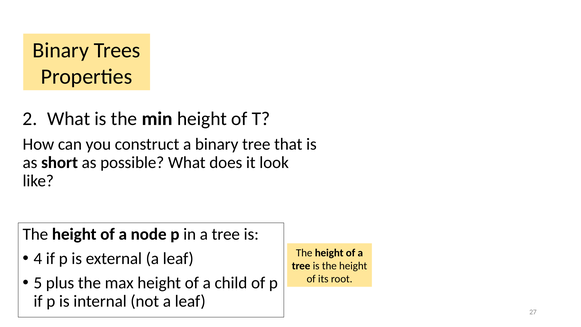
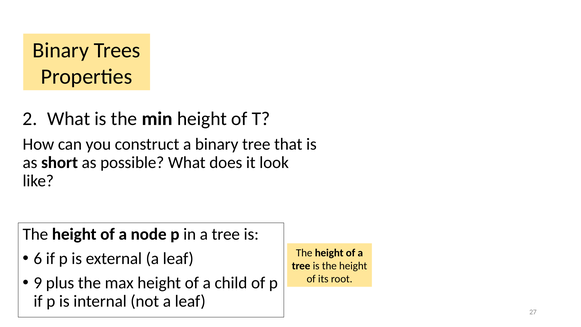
4: 4 -> 6 (38, 258)
5: 5 -> 9 (38, 283)
